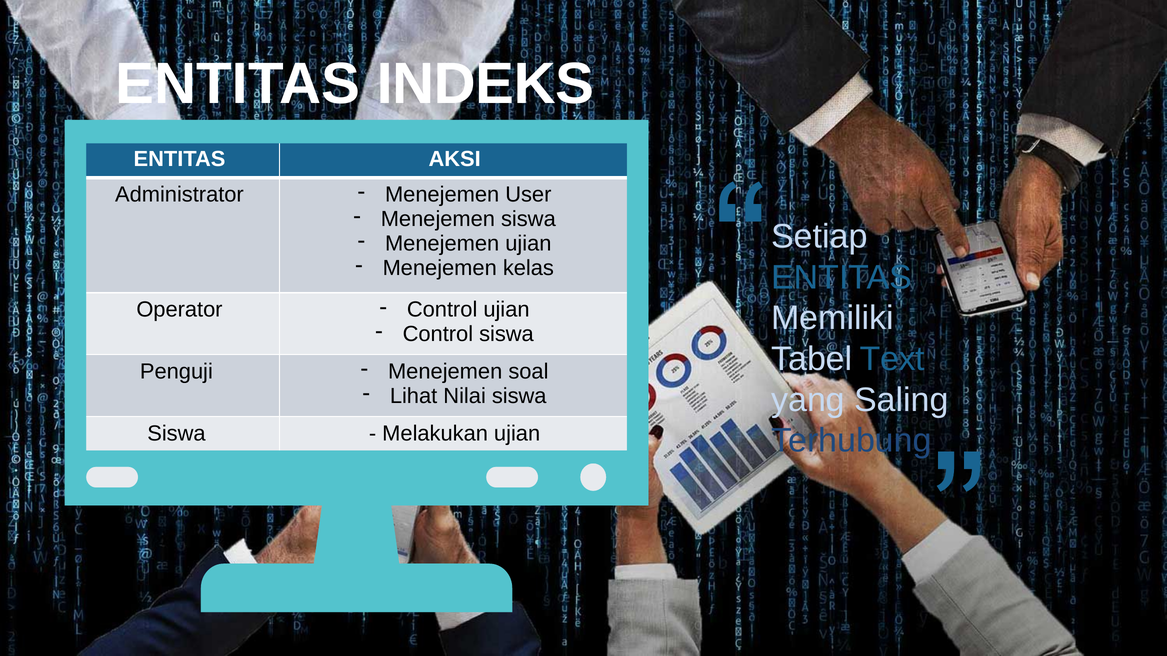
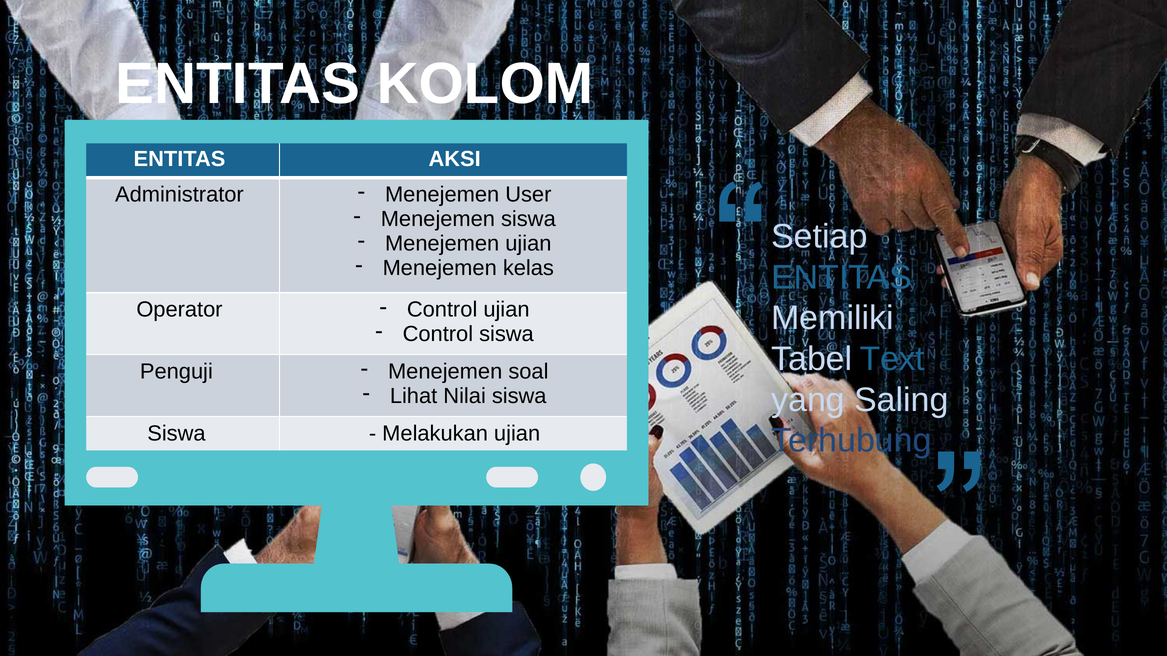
INDEKS: INDEKS -> KOLOM (485, 84)
